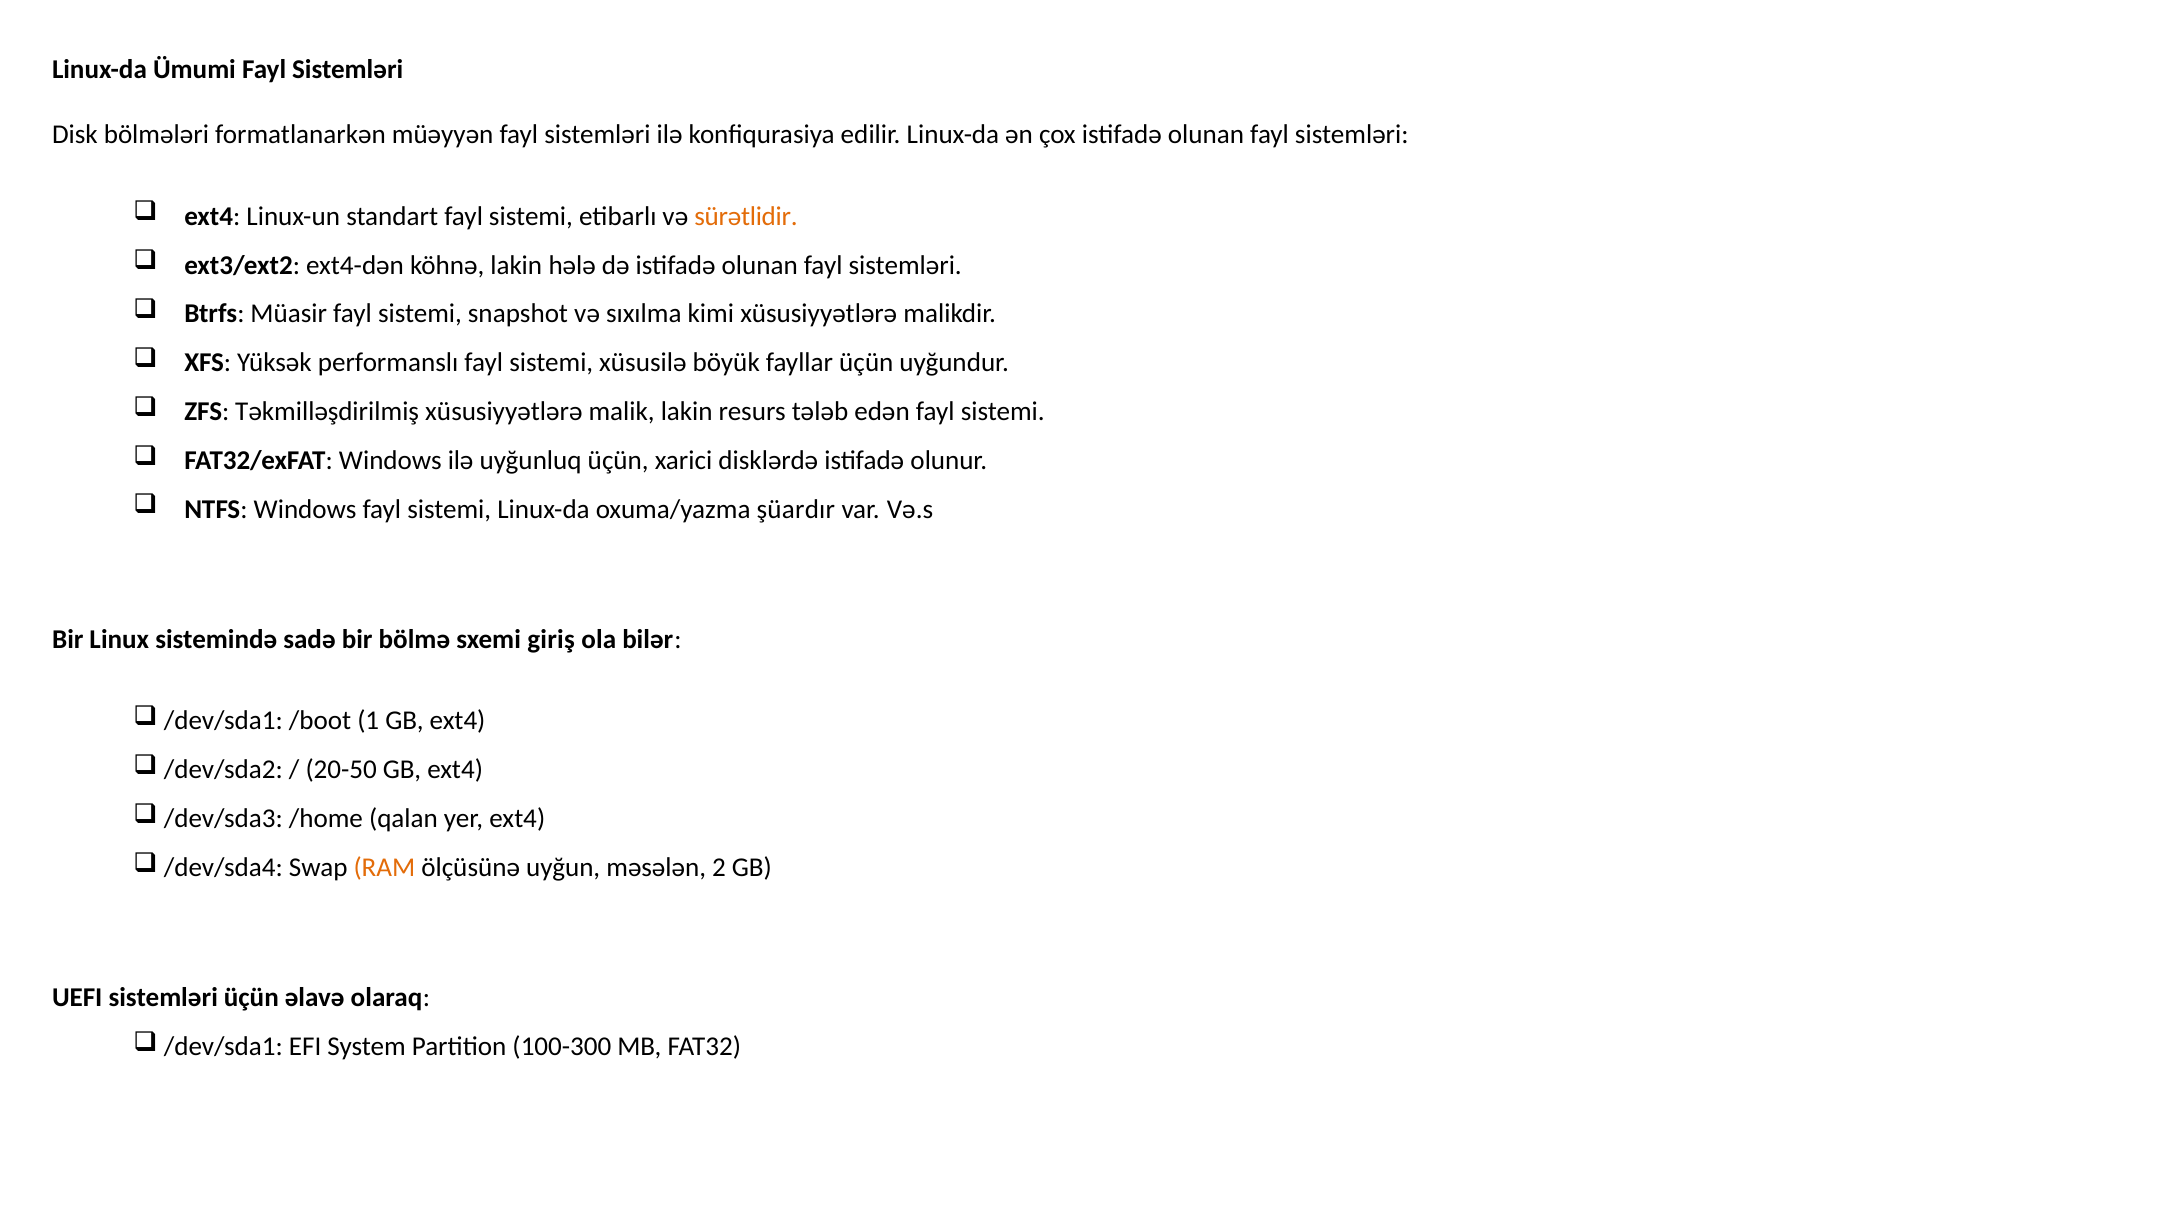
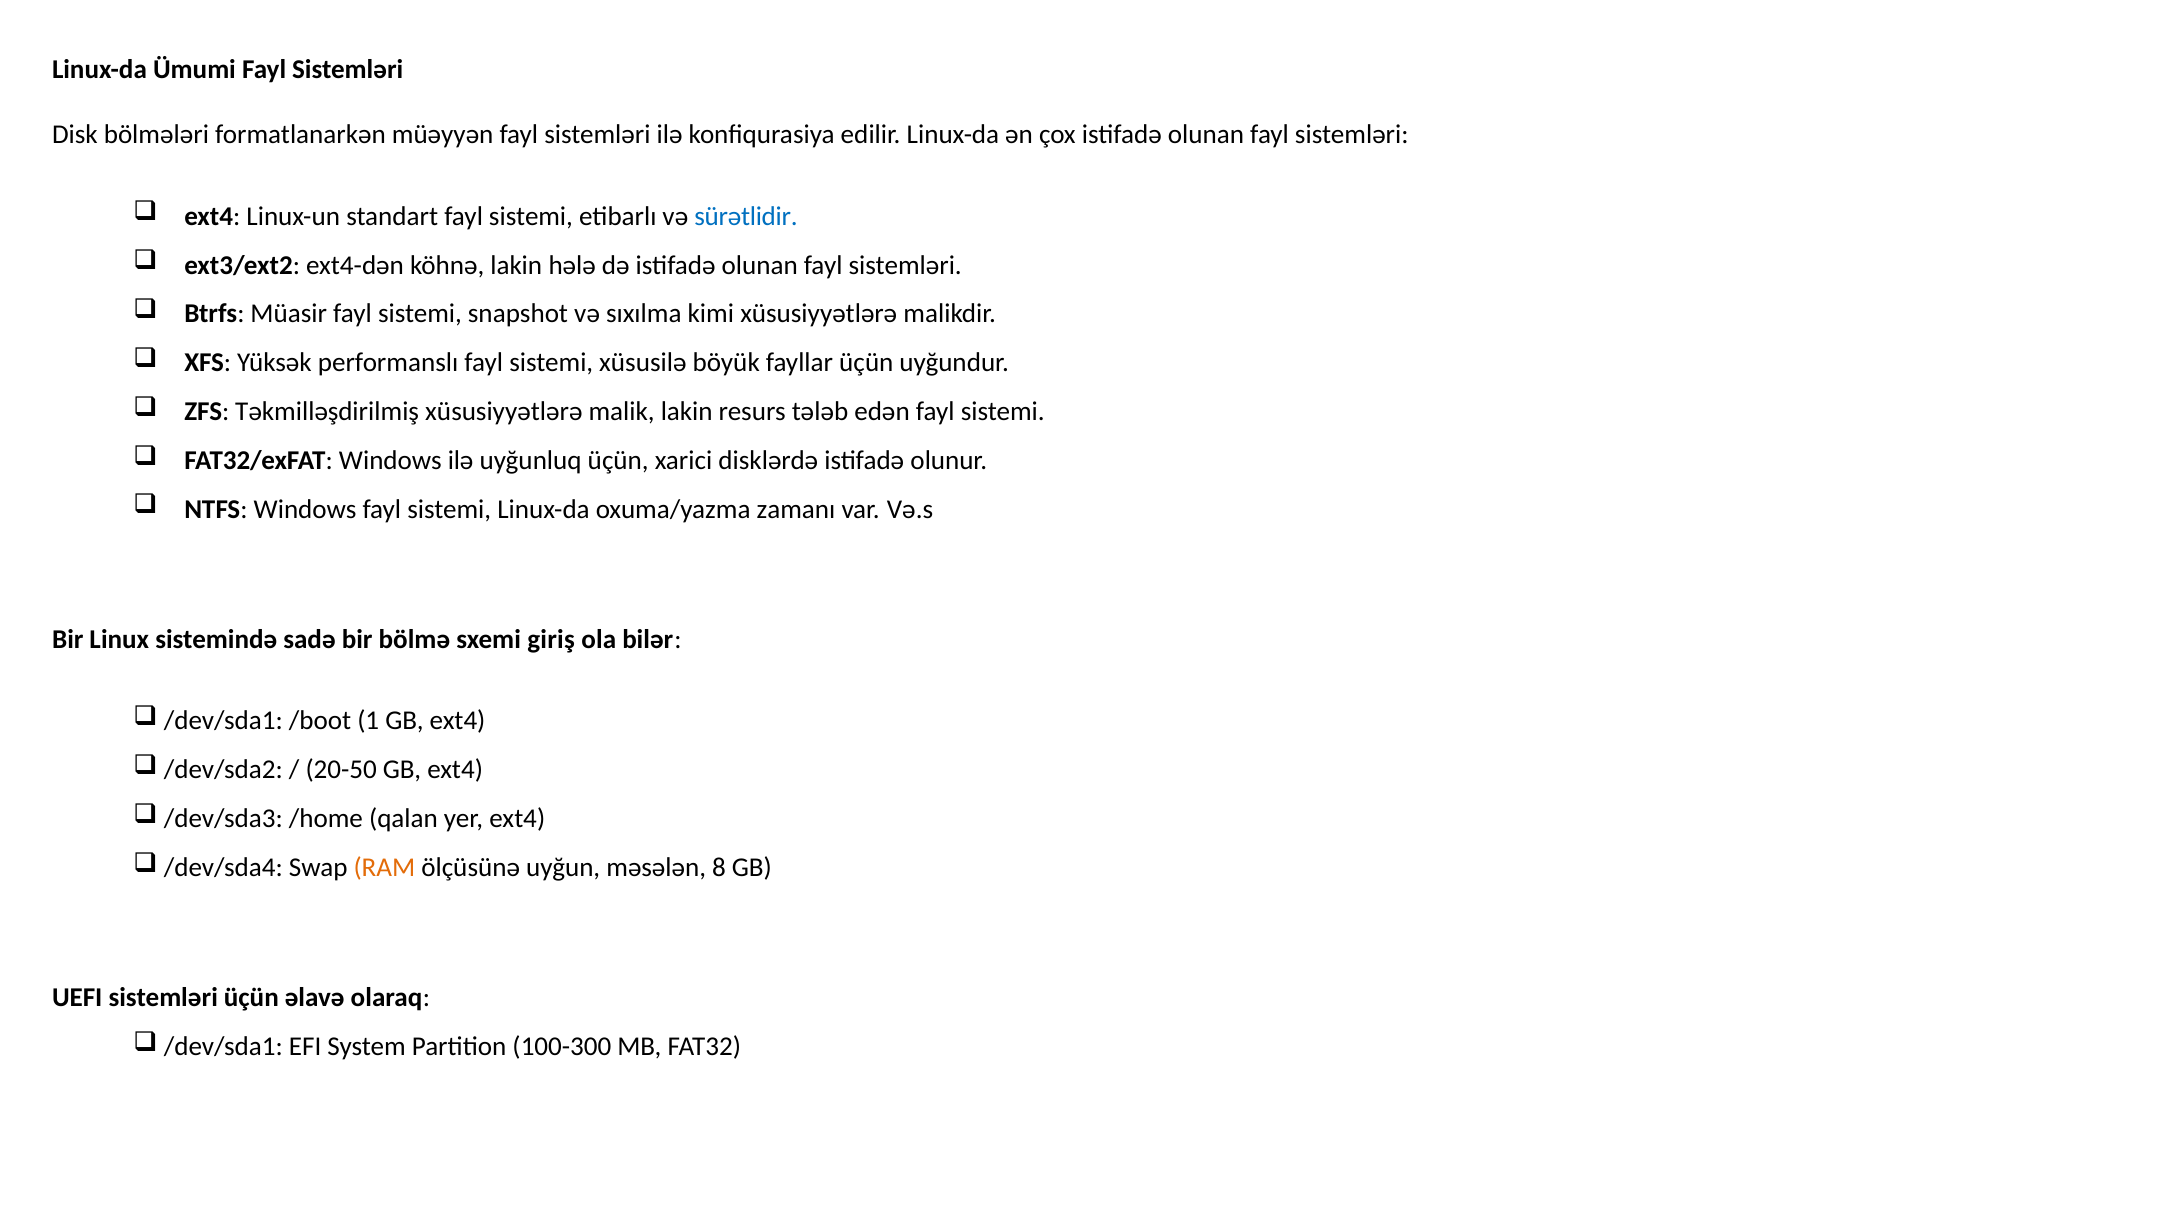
sürətlidir colour: orange -> blue (746, 216)
şüardır: şüardır -> zamanı (796, 509)
2: 2 -> 8 (719, 867)
